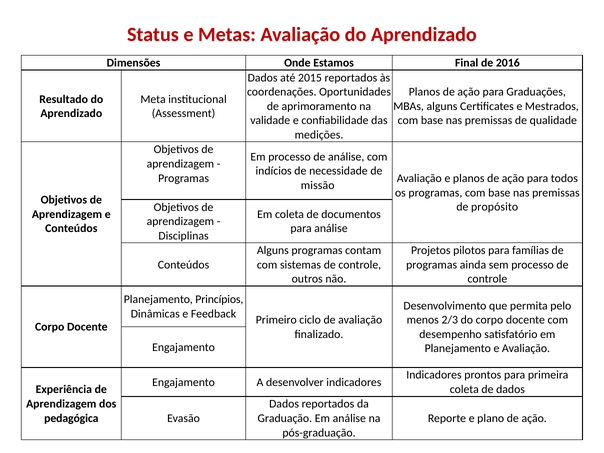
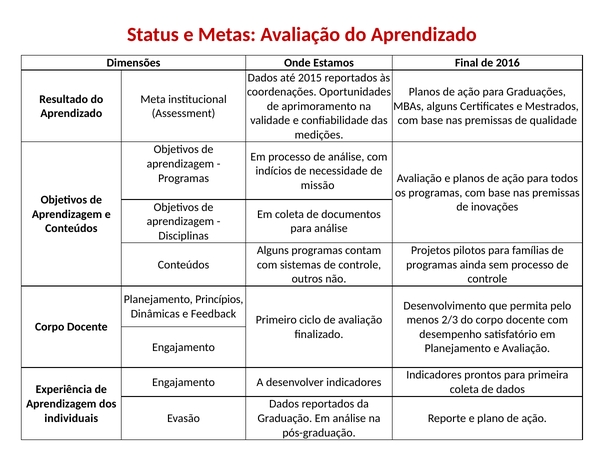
propósito: propósito -> inovações (495, 207)
pedagógica: pedagógica -> individuais (71, 418)
